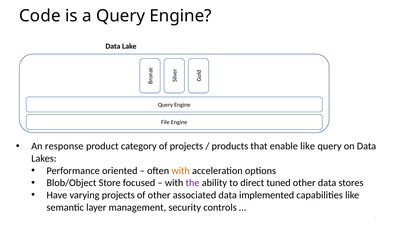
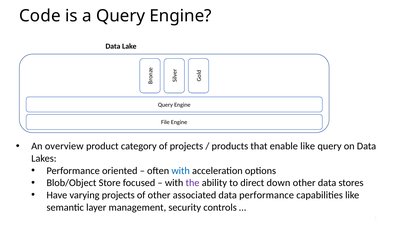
response: response -> overview (64, 147)
with colour: orange -> blue (181, 171)
tuned: tuned -> down (278, 183)
data implemented: implemented -> performance (267, 196)
